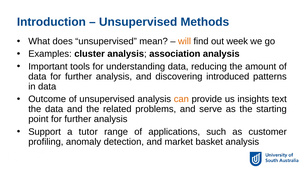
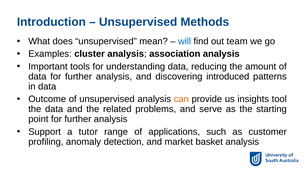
will colour: orange -> blue (185, 41)
week: week -> team (237, 41)
text: text -> tool (279, 99)
